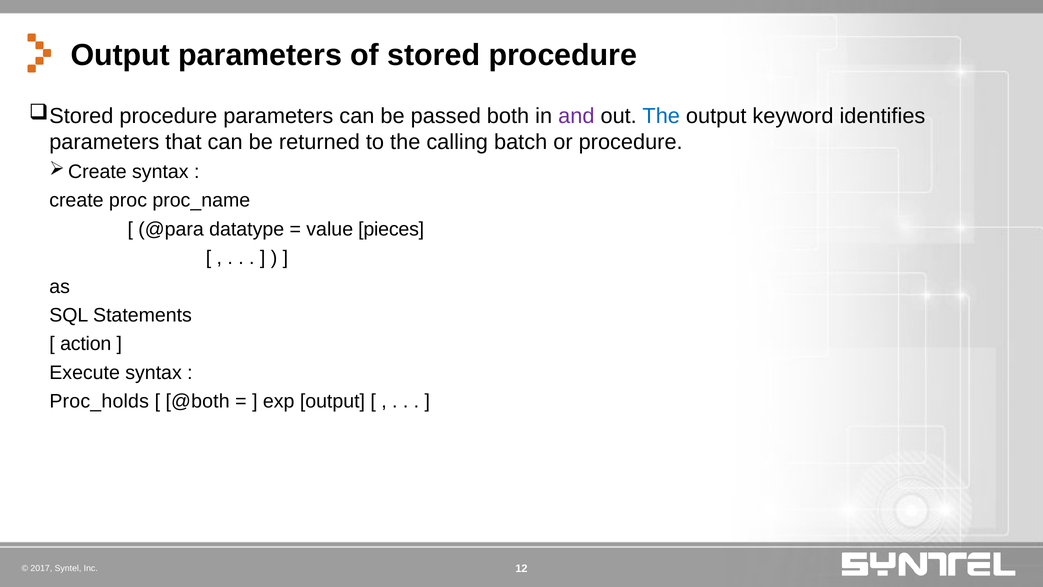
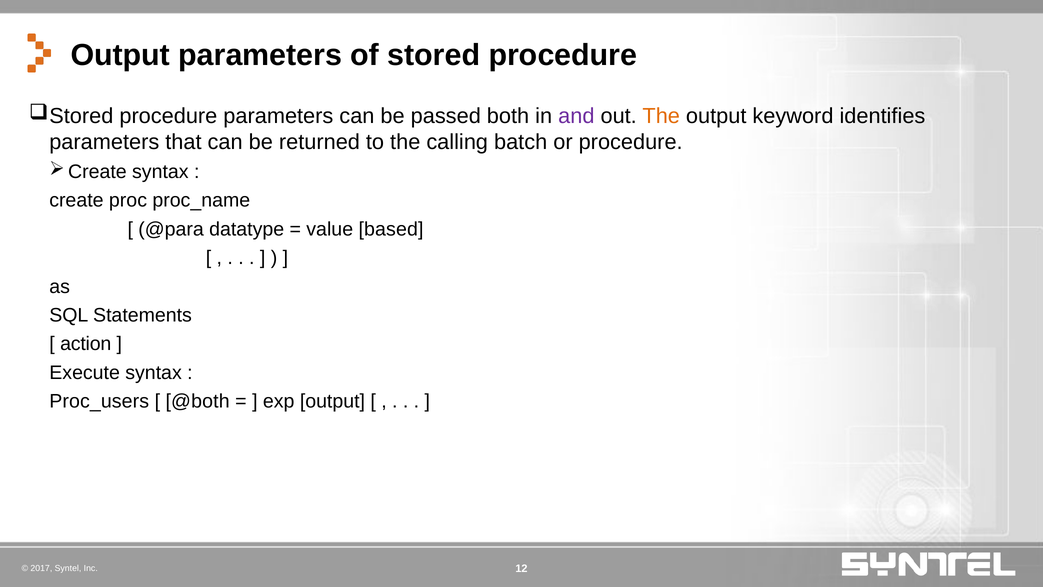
The colour: blue -> orange (661, 116)
pieces: pieces -> based (391, 229)
Proc_holds: Proc_holds -> Proc_users (99, 401)
